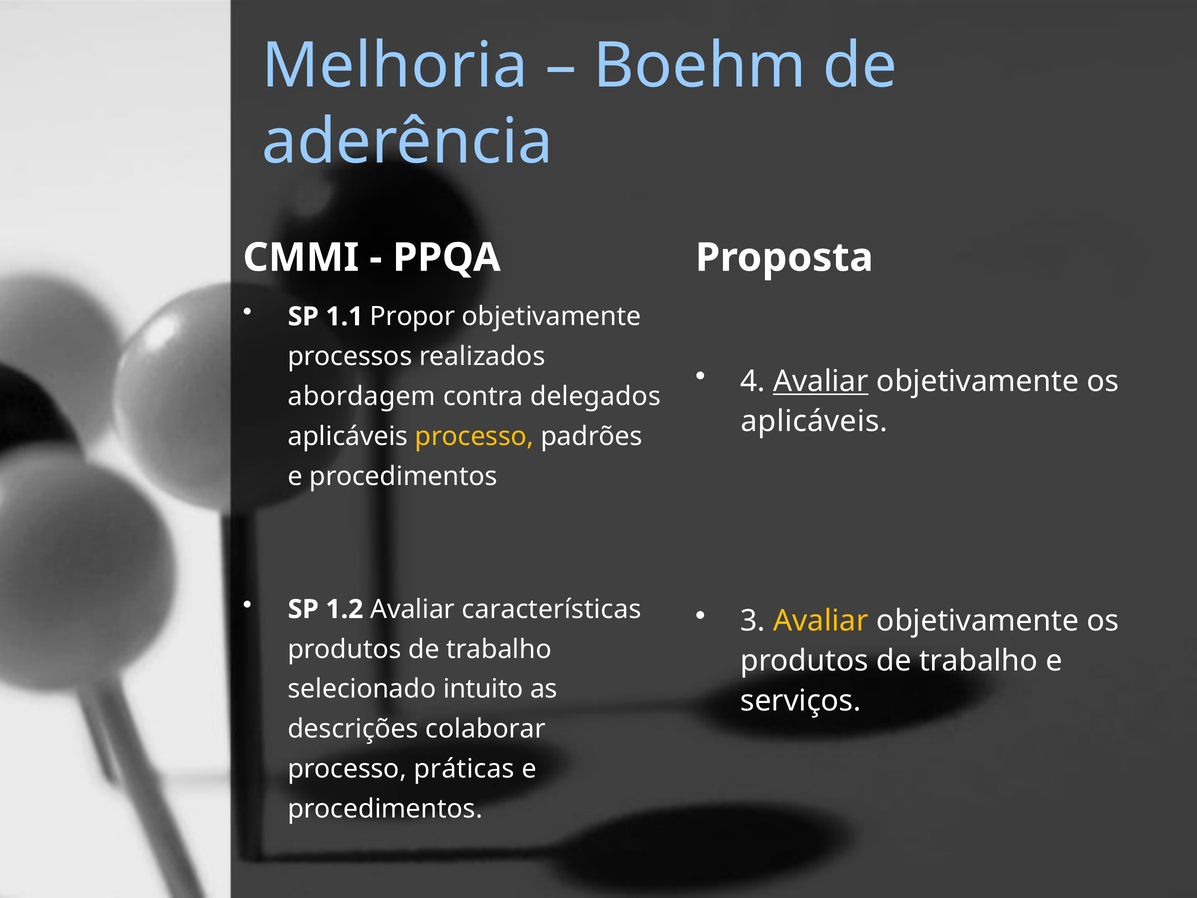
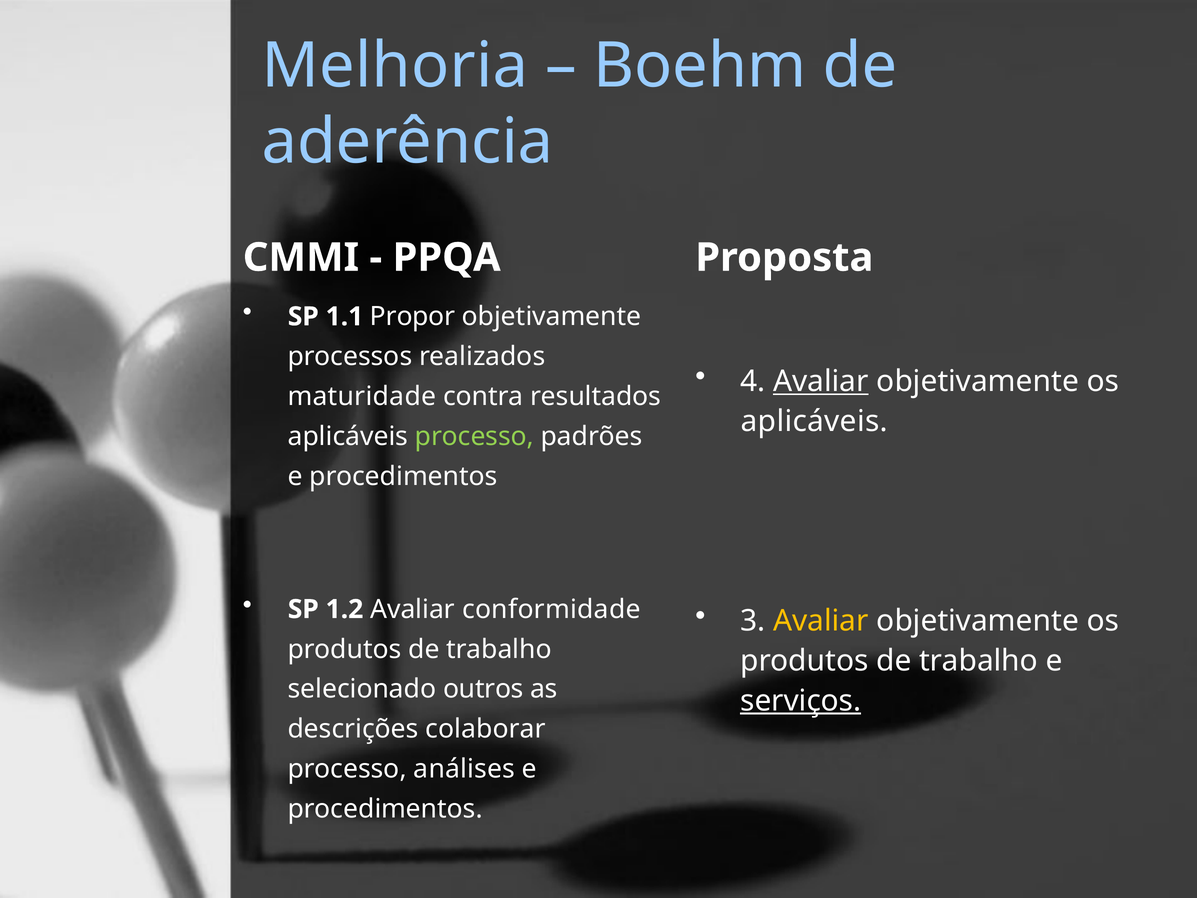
abordagem: abordagem -> maturidade (362, 396)
delegados: delegados -> resultados (596, 396)
processo colour: yellow -> light green (474, 436)
características: características -> conformidade (551, 609)
intuito: intuito -> outros (483, 689)
serviços underline: none -> present (801, 700)
práticas: práticas -> análises (464, 769)
